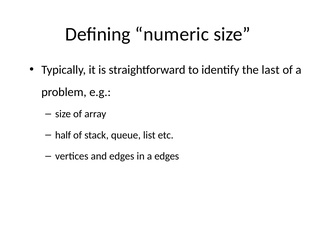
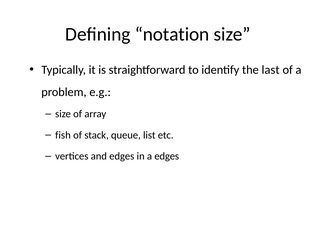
numeric: numeric -> notation (172, 34)
half: half -> fish (63, 135)
